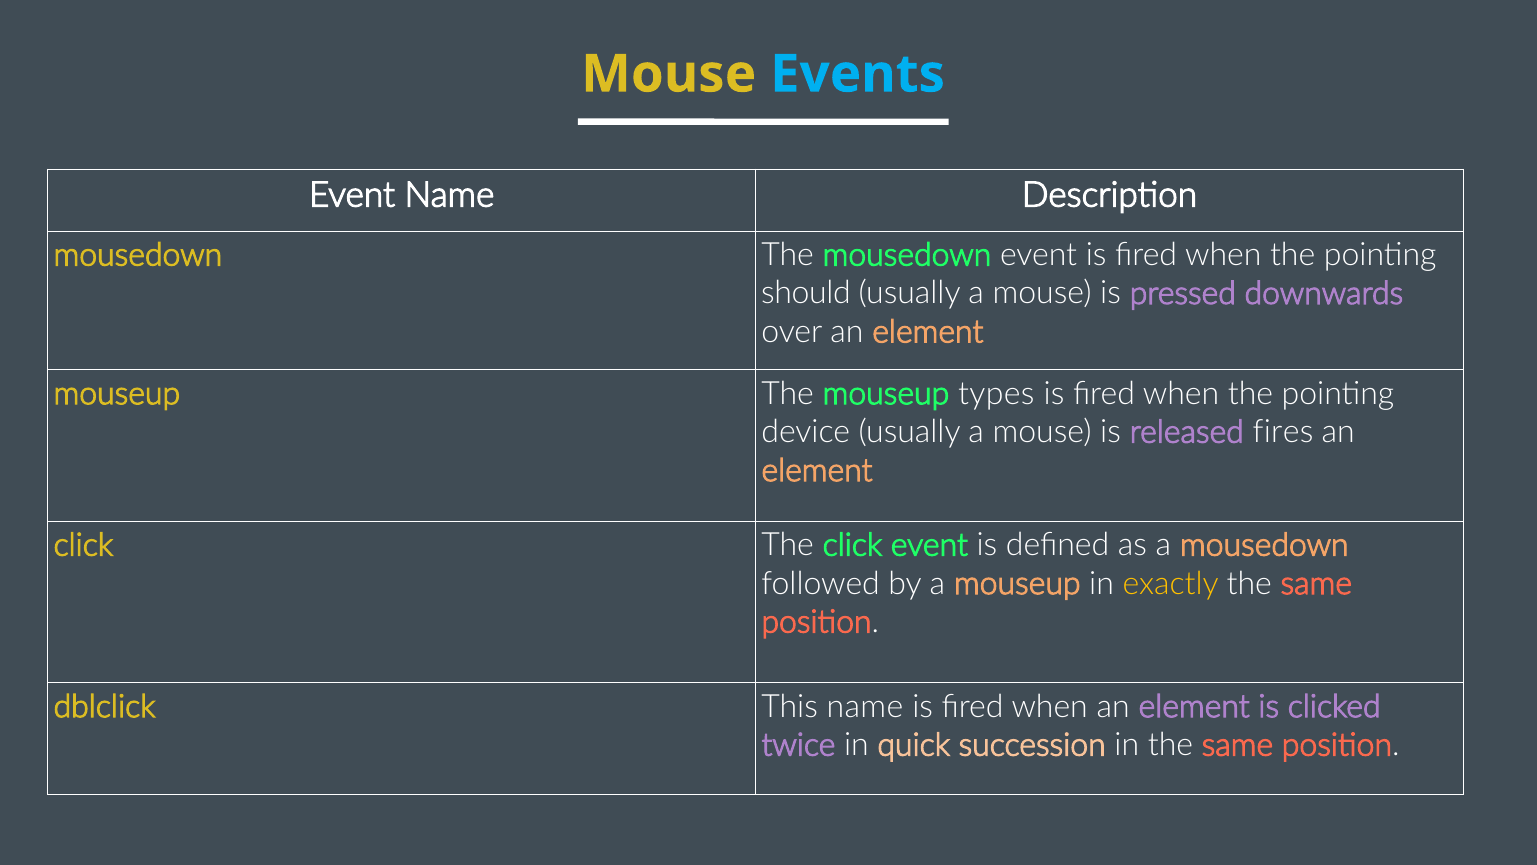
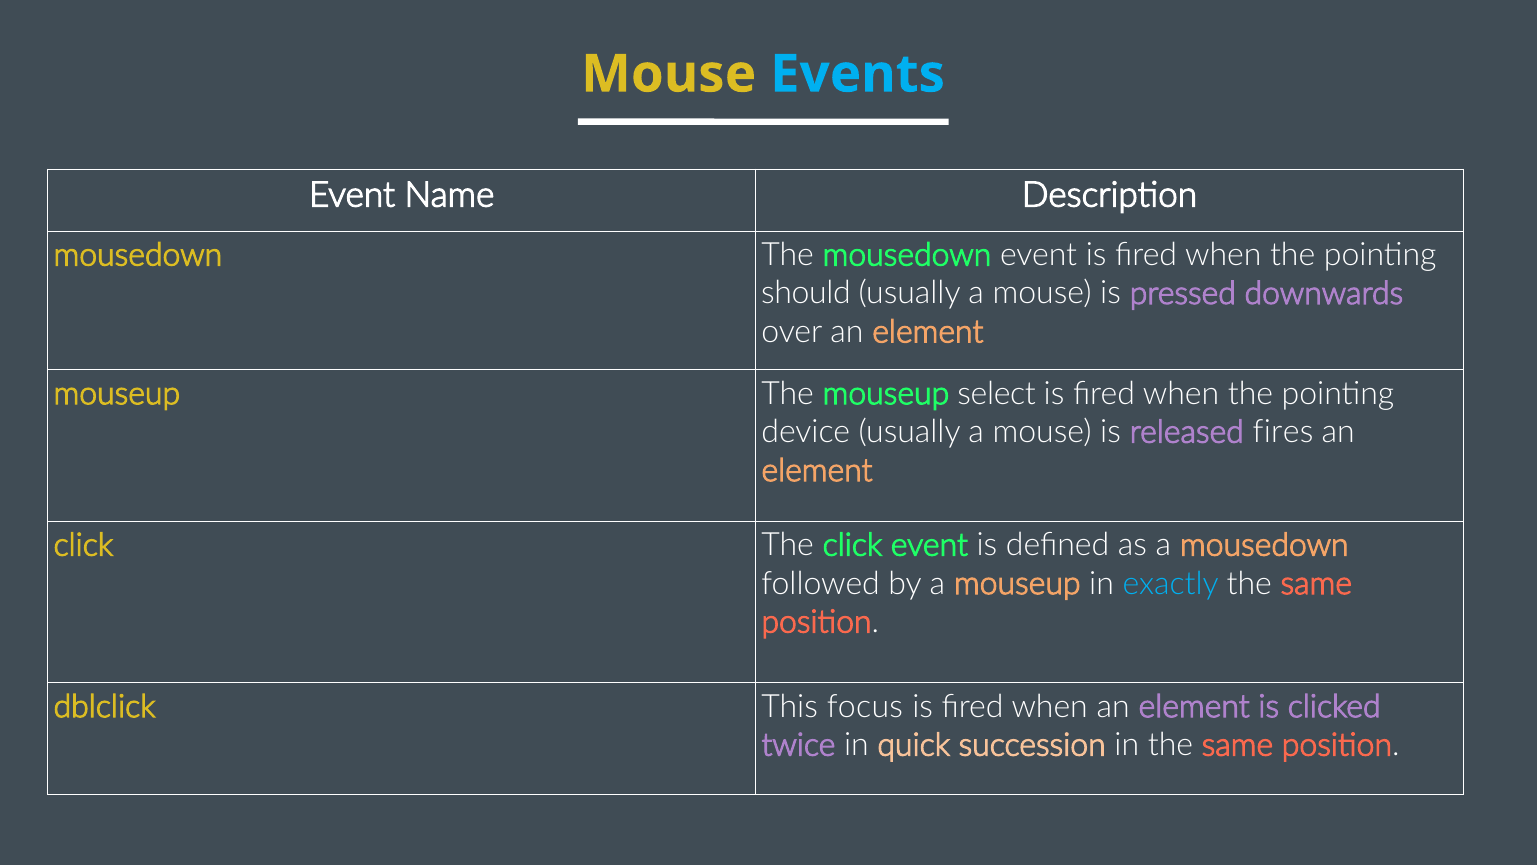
types: types -> select (997, 393)
exactly colour: yellow -> light blue (1171, 583)
This name: name -> focus (865, 706)
